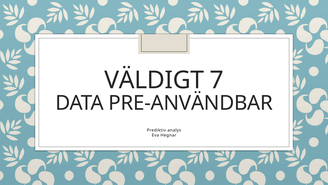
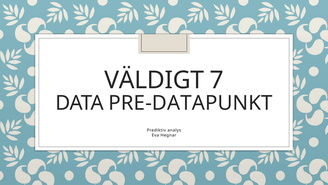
PRE-ANVÄNDBAR: PRE-ANVÄNDBAR -> PRE-DATAPUNKT (190, 103)
